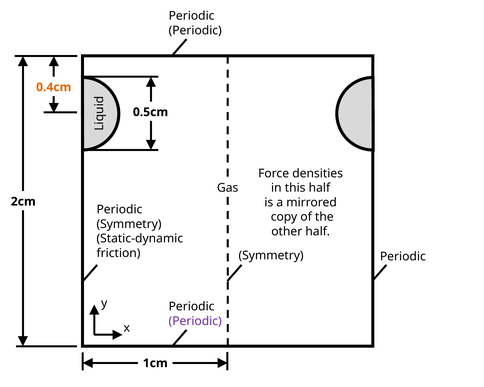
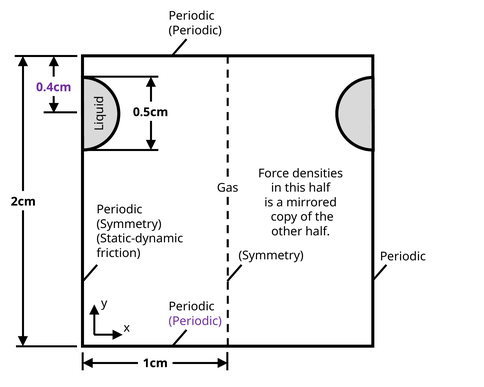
0.4cm colour: orange -> purple (54, 87)
